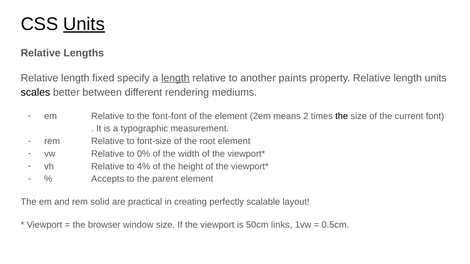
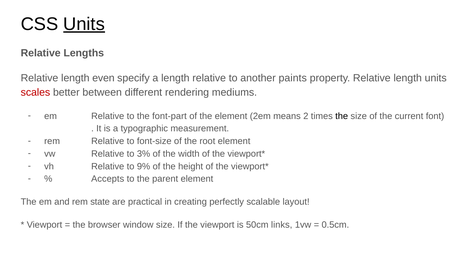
fixed: fixed -> even (103, 78)
length underline: present -> none (175, 78)
scales colour: black -> red (35, 92)
font-font: font-font -> font-part (169, 116)
0%: 0% -> 3% (144, 154)
4%: 4% -> 9% (144, 167)
solid: solid -> state (100, 202)
